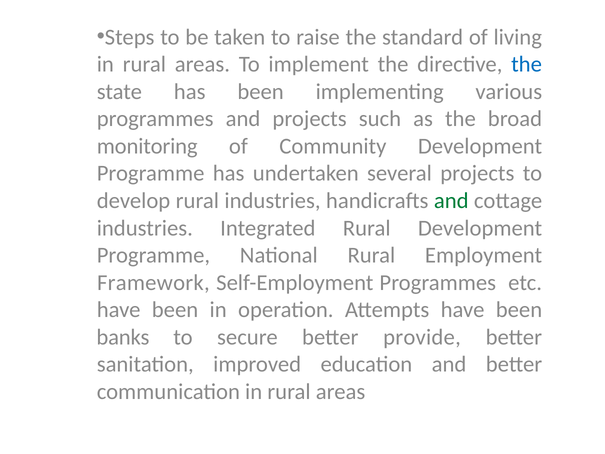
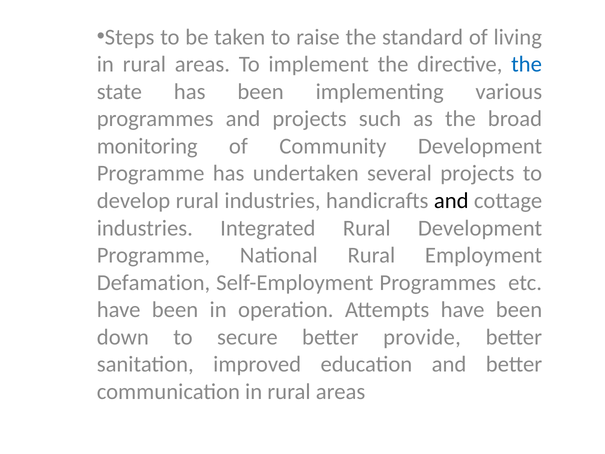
and colour: green -> black (451, 201)
Framework: Framework -> Defamation (154, 282)
banks: banks -> down (123, 337)
